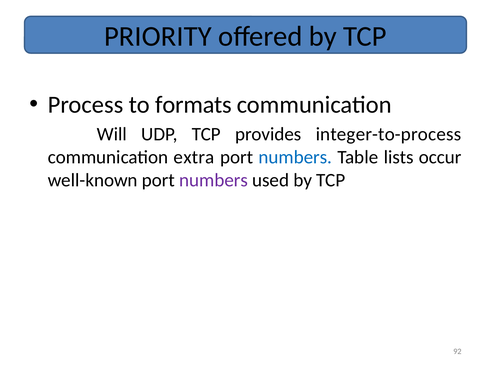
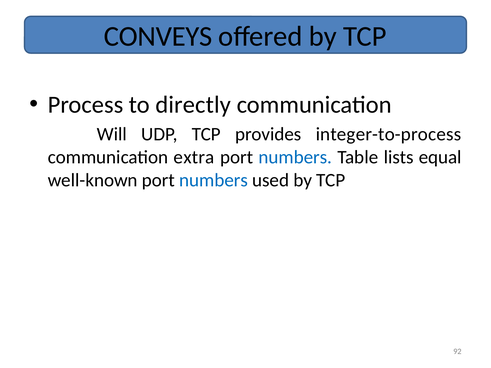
PRIORITY: PRIORITY -> CONVEYS (158, 36)
formats: formats -> directly (193, 105)
occur: occur -> equal (440, 157)
numbers colour: purple -> blue (214, 180)
